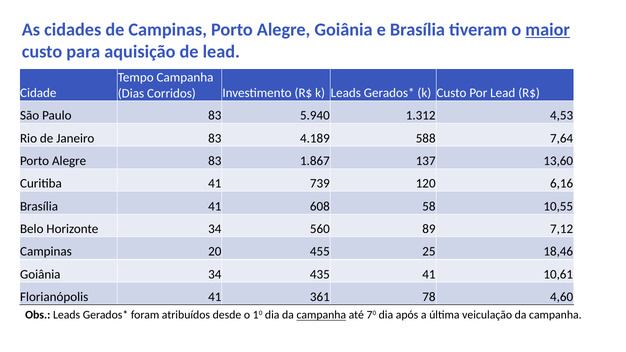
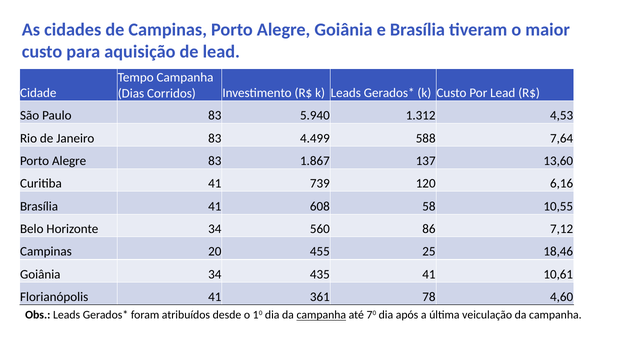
maior underline: present -> none (548, 30)
4.189: 4.189 -> 4.499 (315, 138)
89: 89 -> 86 (429, 229)
